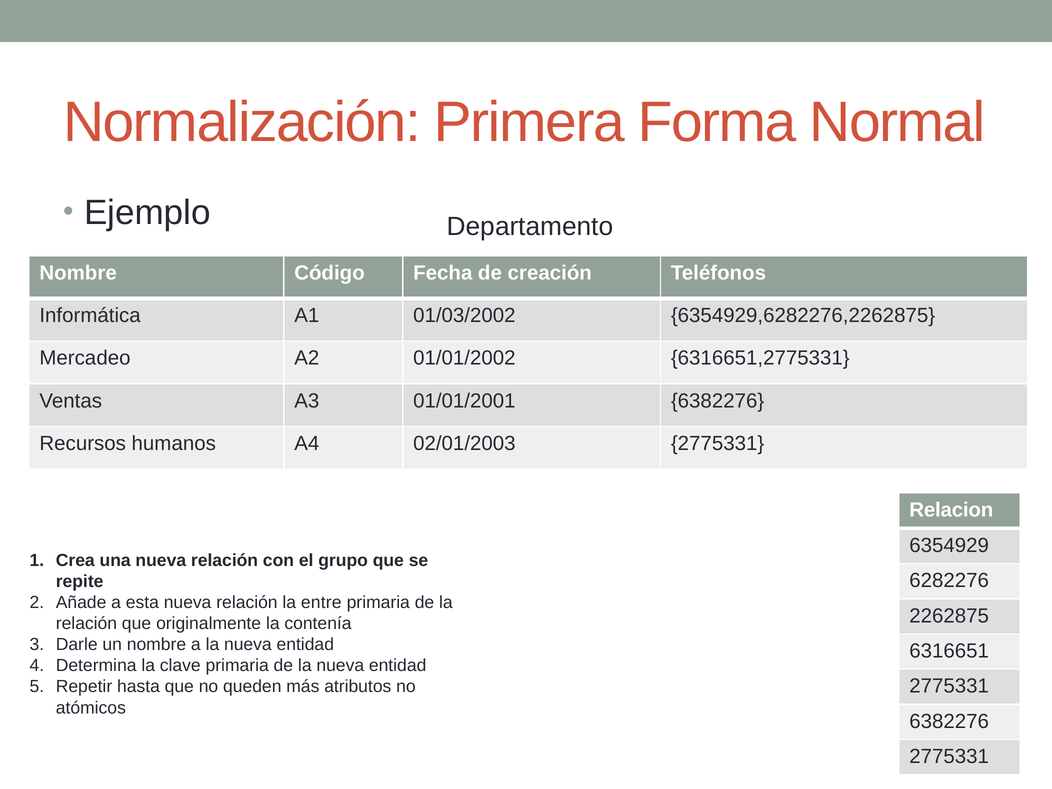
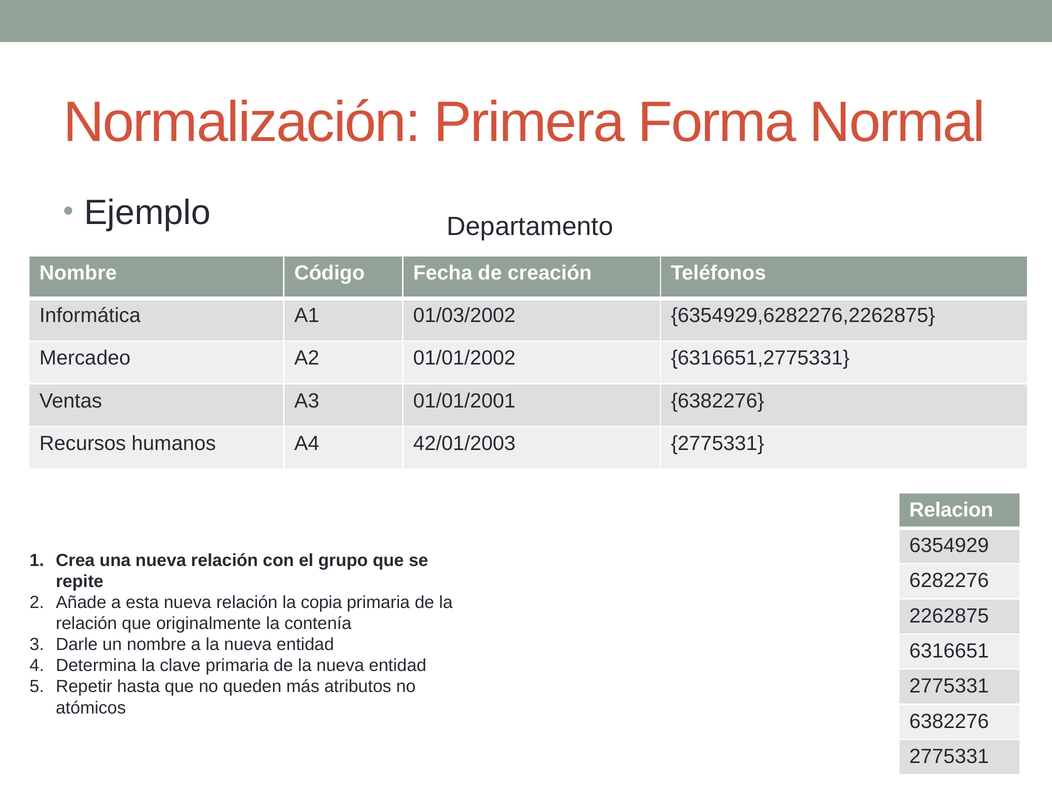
02/01/2003: 02/01/2003 -> 42/01/2003 (464, 443)
entre: entre -> copia (321, 603)
